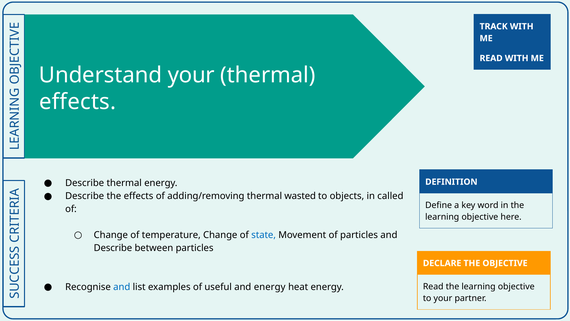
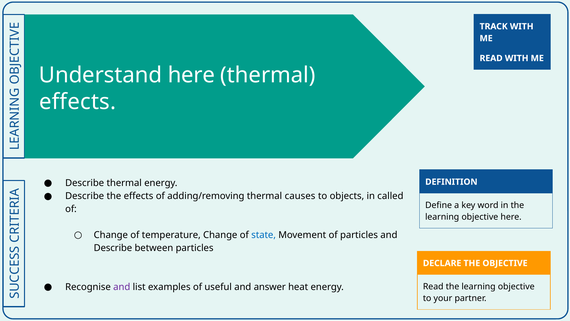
Understand your: your -> here (191, 75)
wasted: wasted -> causes (300, 196)
and colour: blue -> purple (122, 287)
and energy: energy -> answer (270, 287)
